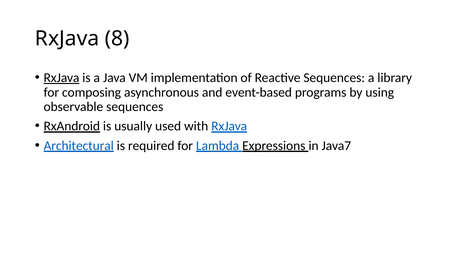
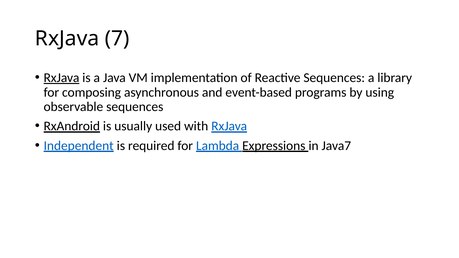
8: 8 -> 7 (117, 39)
Architectural: Architectural -> Independent (79, 146)
